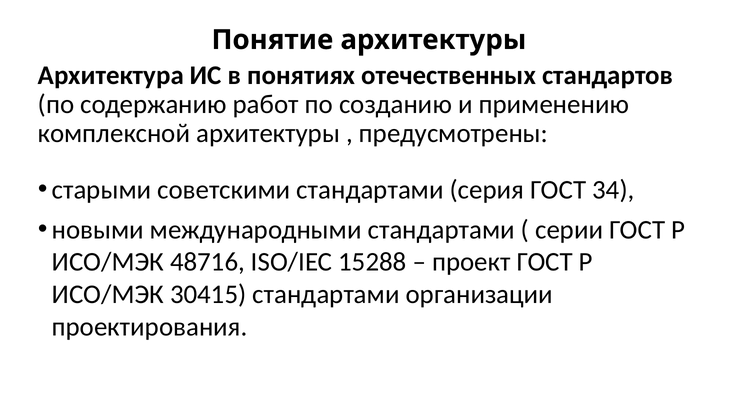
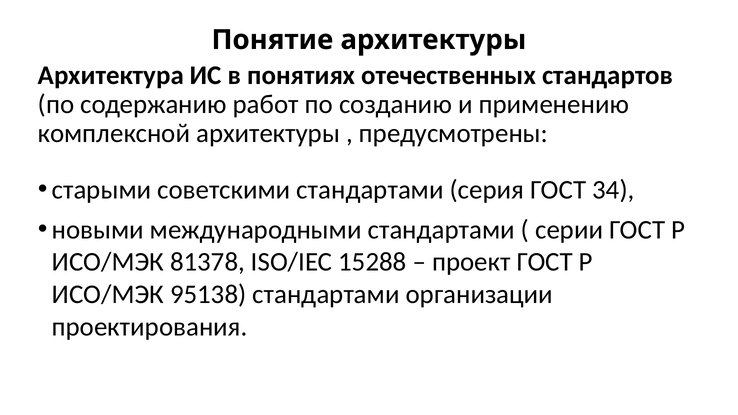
48716: 48716 -> 81378 (207, 262)
30415: 30415 -> 95138 (208, 294)
